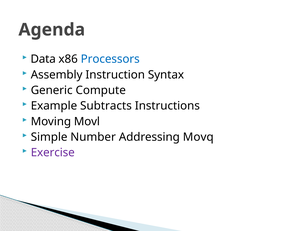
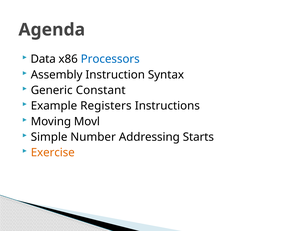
Compute: Compute -> Constant (101, 90)
Subtracts: Subtracts -> Registers (106, 106)
Movq: Movq -> Starts (198, 137)
Exercise colour: purple -> orange (53, 153)
